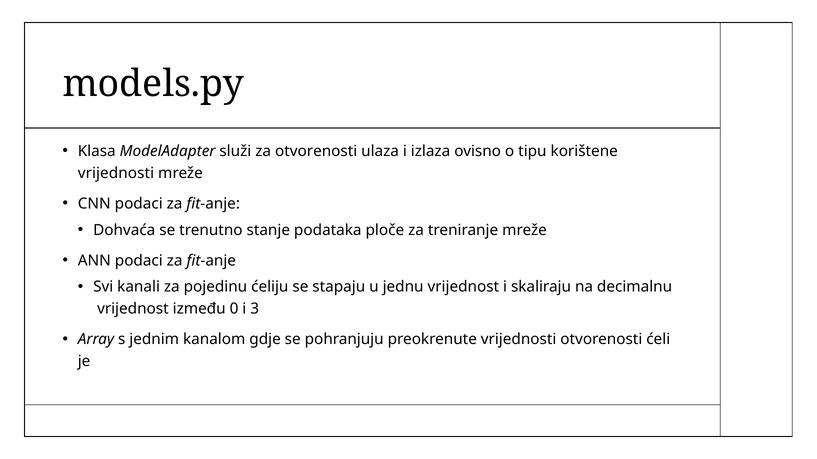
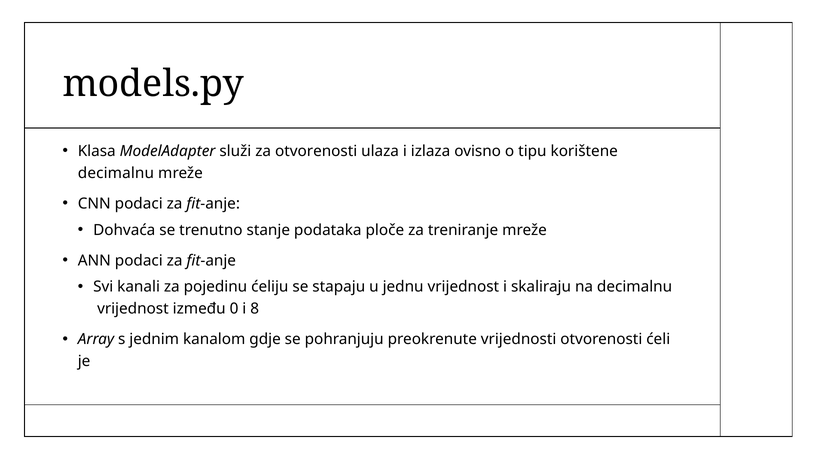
vrijednosti: vrijednosti -> decimalnu (116, 173)
3: 3 -> 8 (255, 309)
